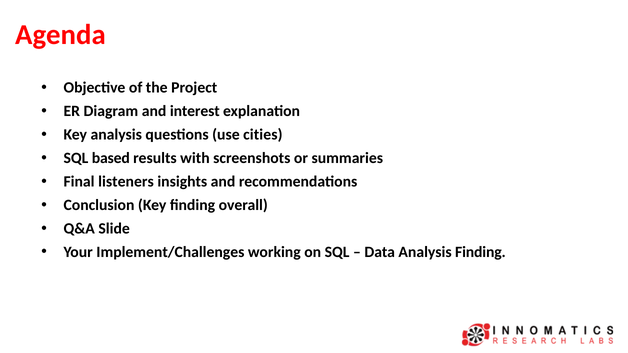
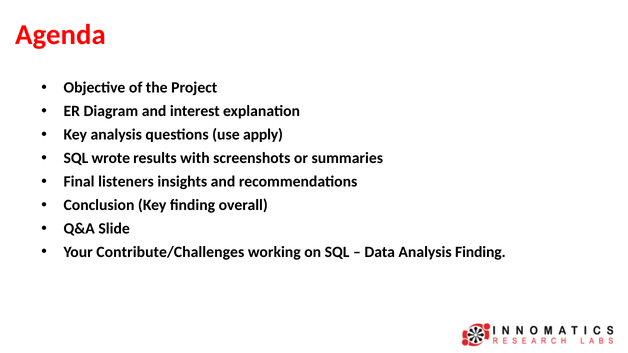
cities: cities -> apply (263, 135)
based: based -> wrote (111, 158)
Implement/Challenges: Implement/Challenges -> Contribute/Challenges (170, 252)
